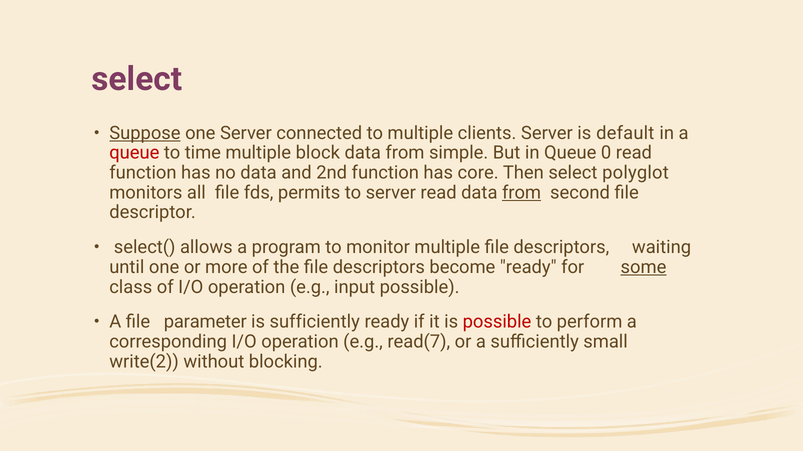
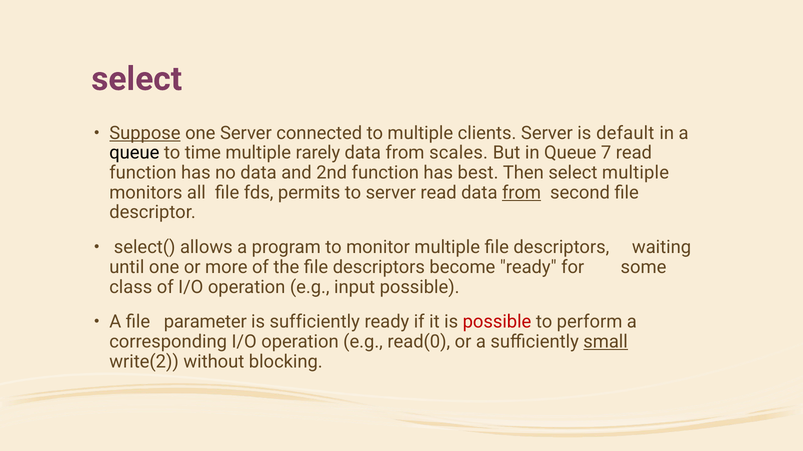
queue colour: red -> black (134, 153)
block: block -> rarely (318, 153)
simple: simple -> scales (459, 153)
0: 0 -> 7 (606, 153)
core: core -> best (478, 173)
select polyglot: polyglot -> multiple (635, 173)
some underline: present -> none (644, 268)
read(7: read(7 -> read(0 (419, 342)
small underline: none -> present (606, 342)
